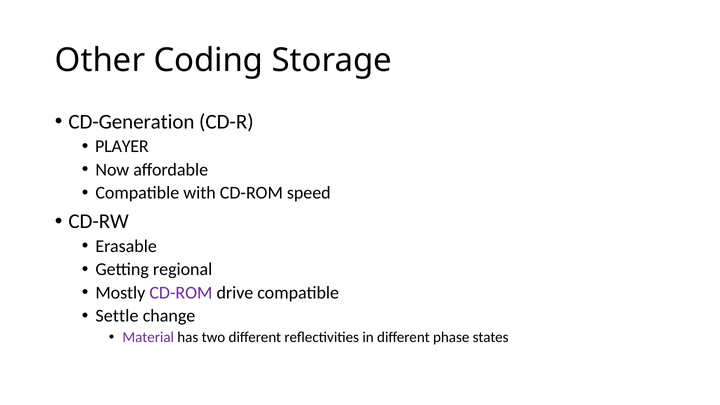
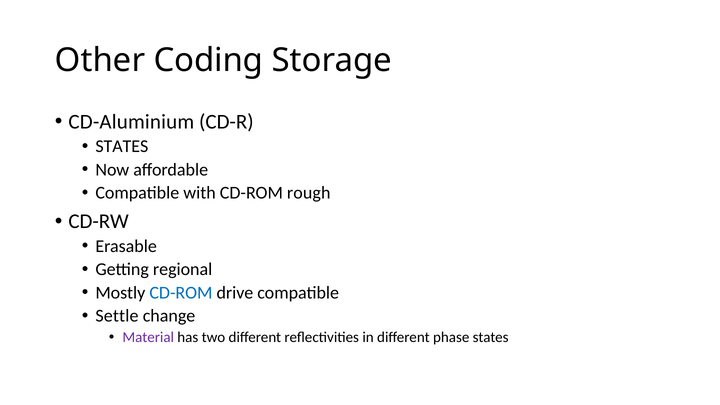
CD-Generation: CD-Generation -> CD-Aluminium (131, 122)
PLAYER: PLAYER -> STATES (122, 147)
speed: speed -> rough (309, 193)
CD-ROM colour: purple -> blue (181, 293)
